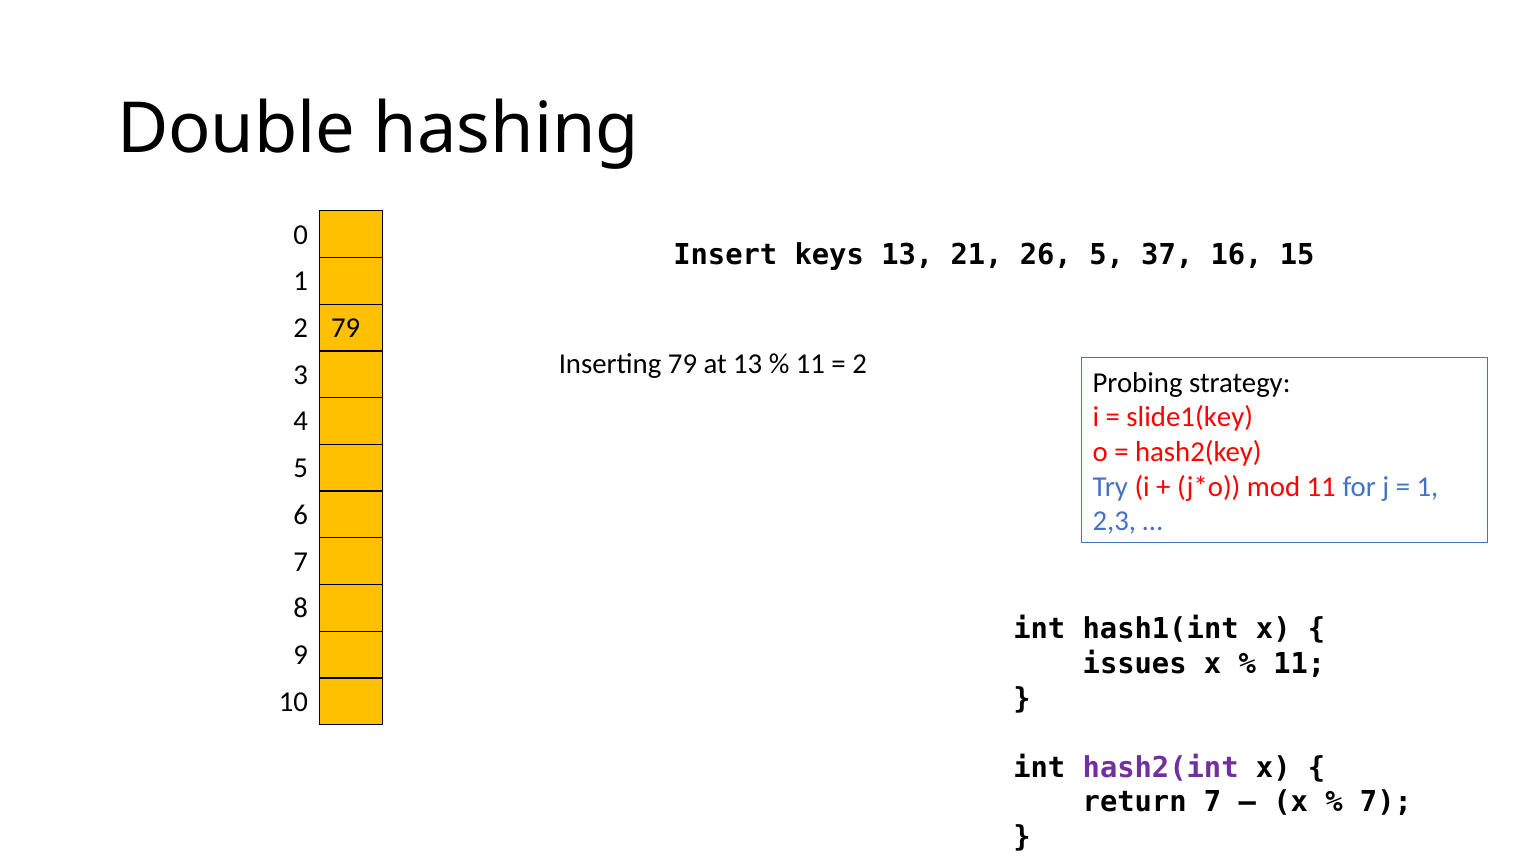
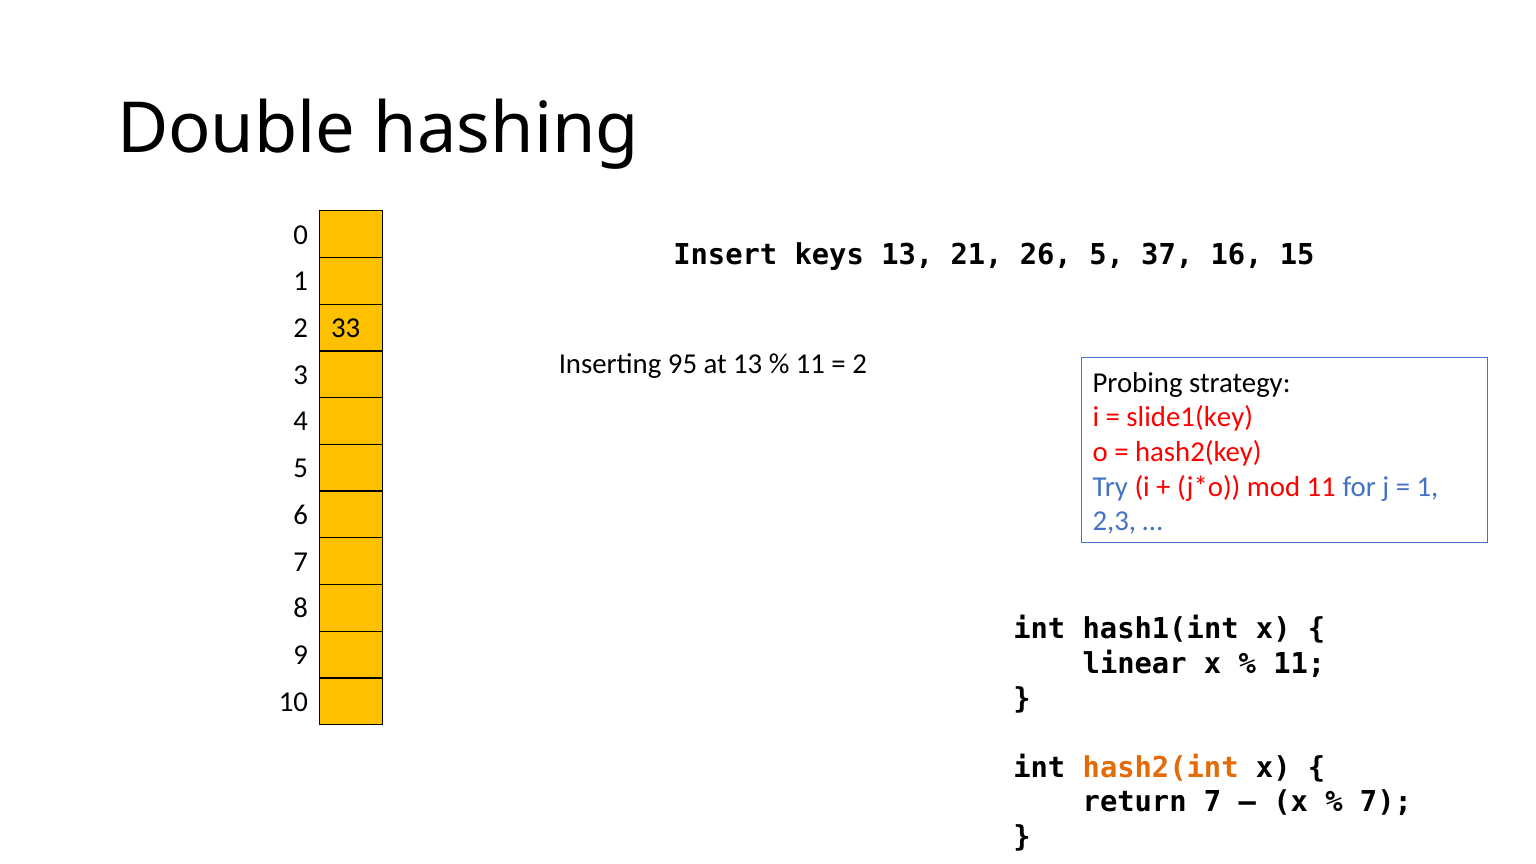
2 79: 79 -> 33 (346, 328)
Inserting 79: 79 -> 95 (683, 364)
issues: issues -> linear (1135, 664)
hash2(int colour: purple -> orange (1161, 768)
